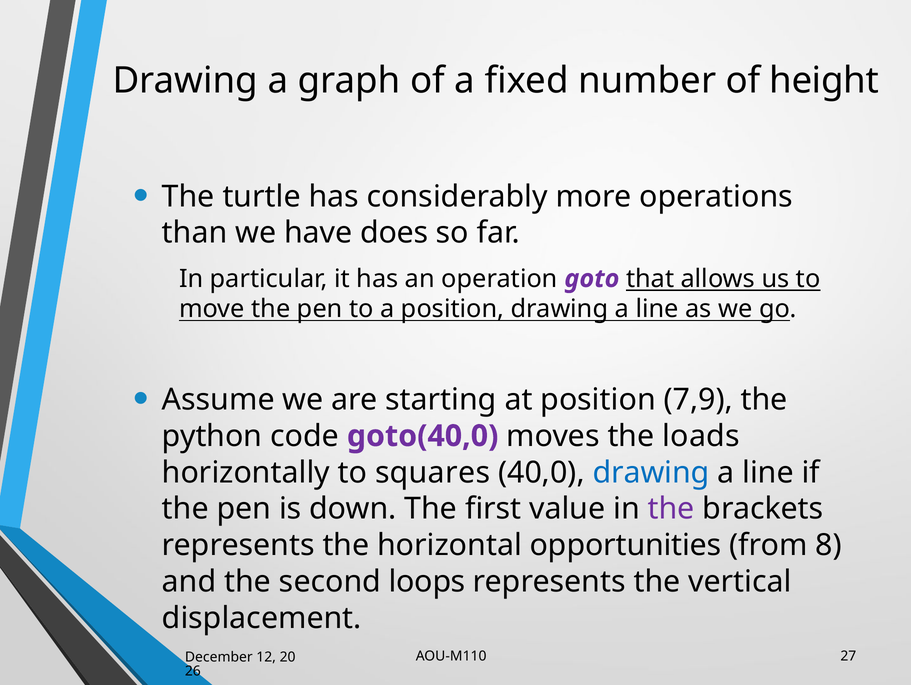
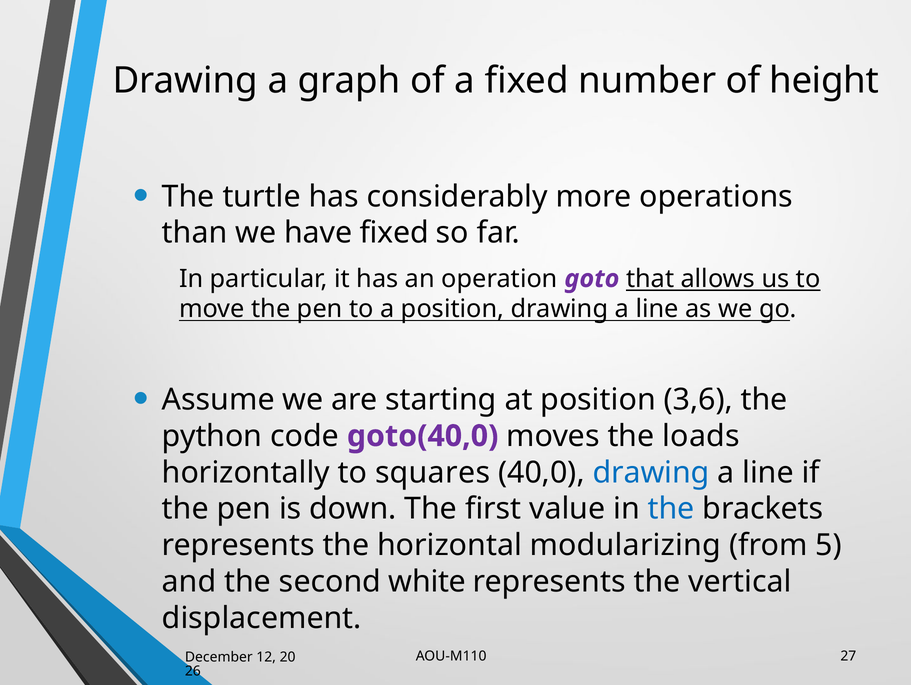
have does: does -> fixed (394, 233)
7,9: 7,9 -> 3,6 (698, 400)
the colour: purple -> blue (671, 509)
opportunities: opportunities -> modularizing (625, 545)
8: 8 -> 5 (829, 545)
loops: loops -> white (427, 582)
